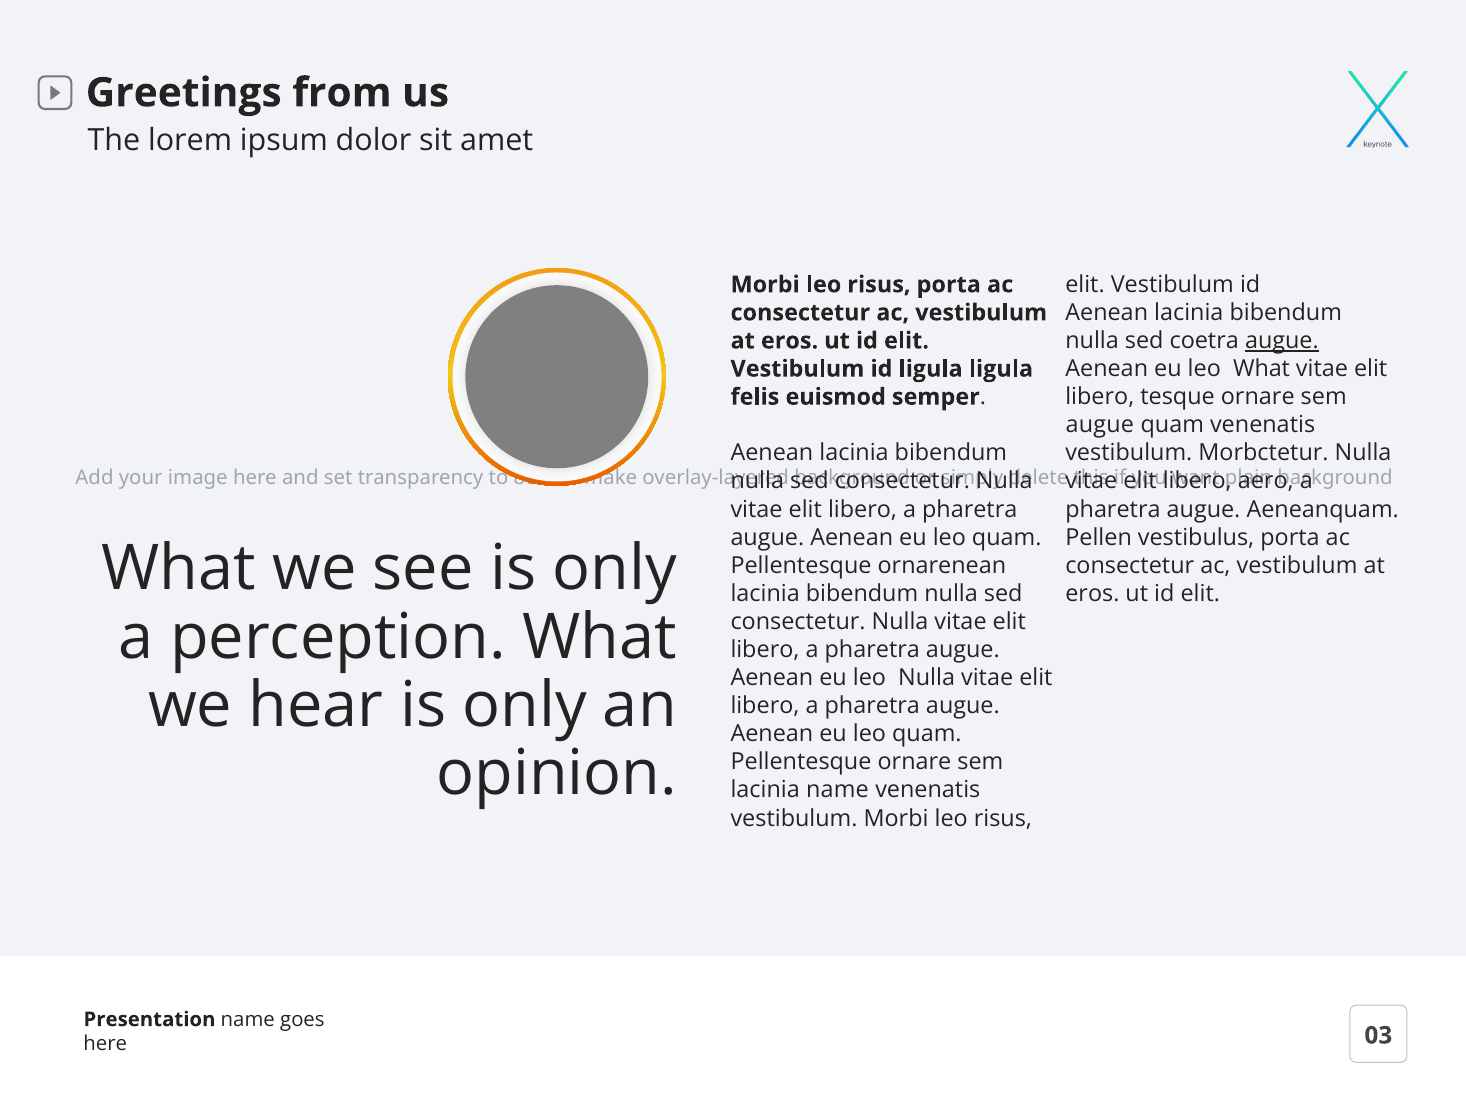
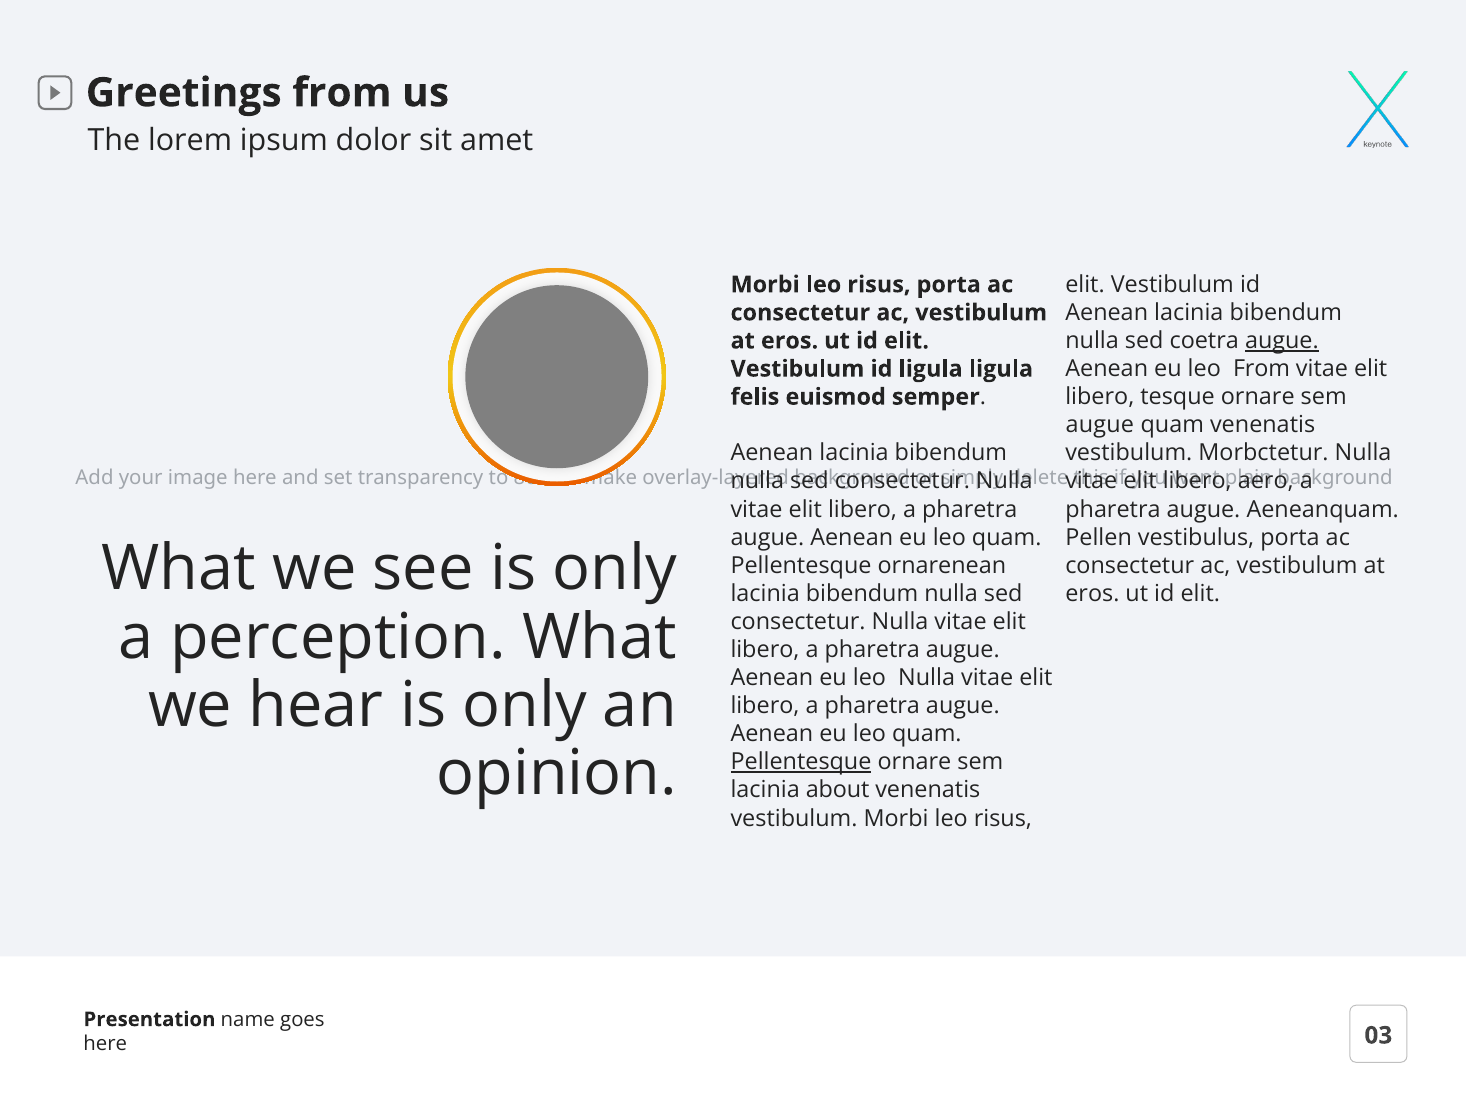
leo What: What -> From (1262, 369)
Pellentesque underline: none -> present (801, 762)
lacinia name: name -> about (838, 790)
